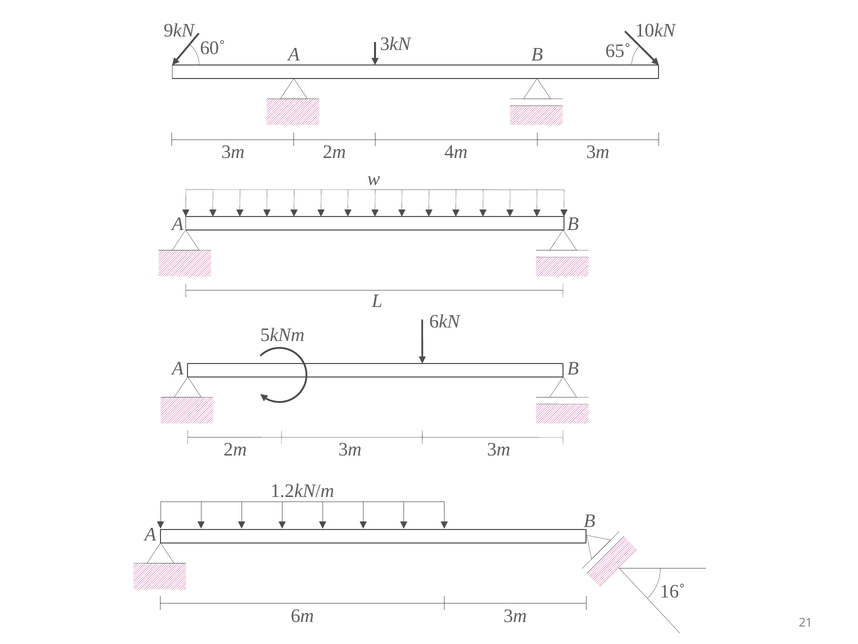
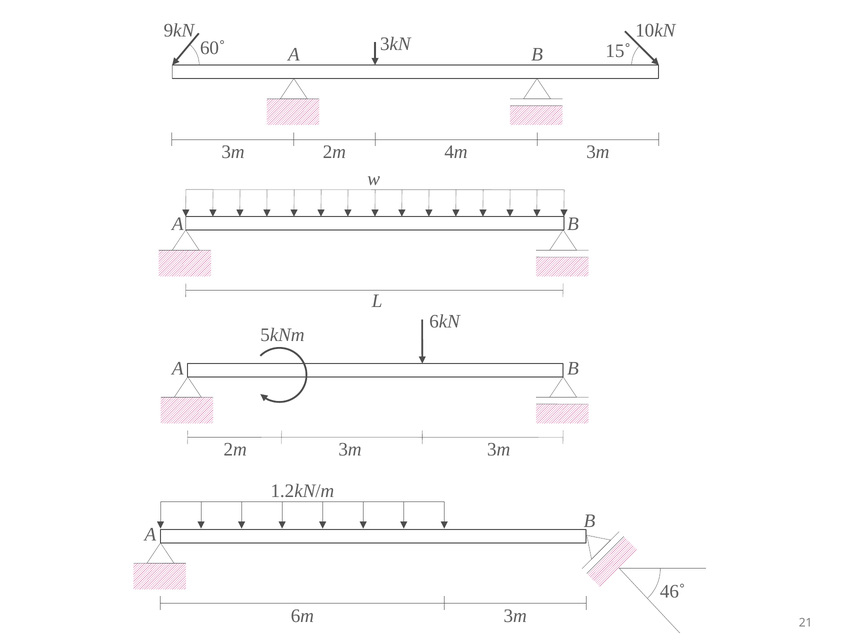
65˚: 65˚ -> 15˚ (618, 51)
16˚: 16˚ -> 46˚ (673, 591)
